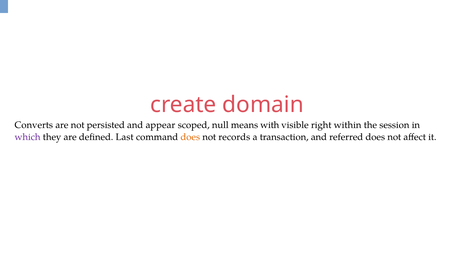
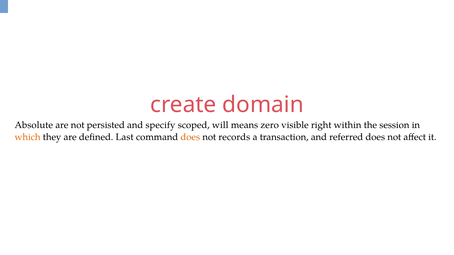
Converts: Converts -> Absolute (34, 125)
appear: appear -> specify (160, 125)
null: null -> will (220, 125)
with: with -> zero (270, 125)
which colour: purple -> orange (28, 137)
